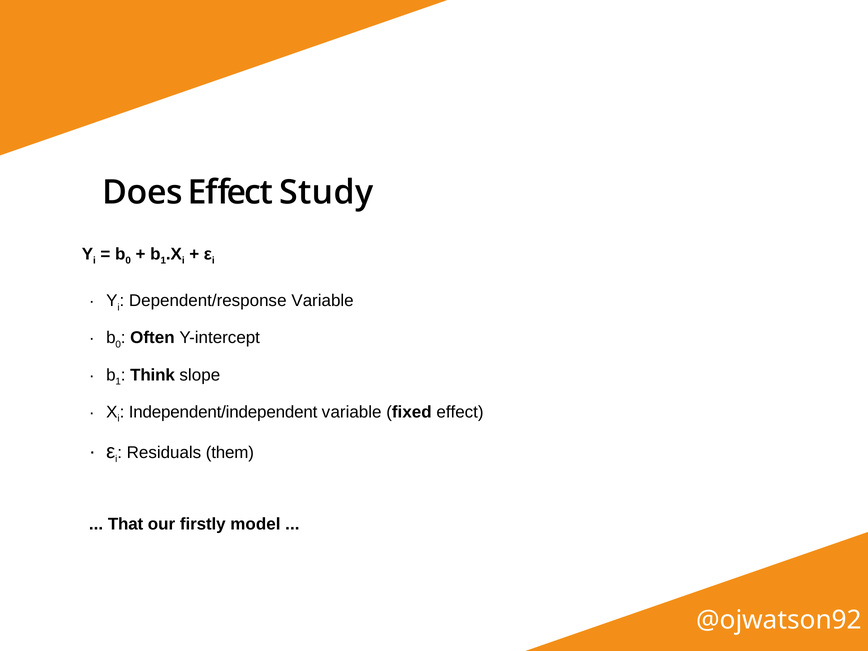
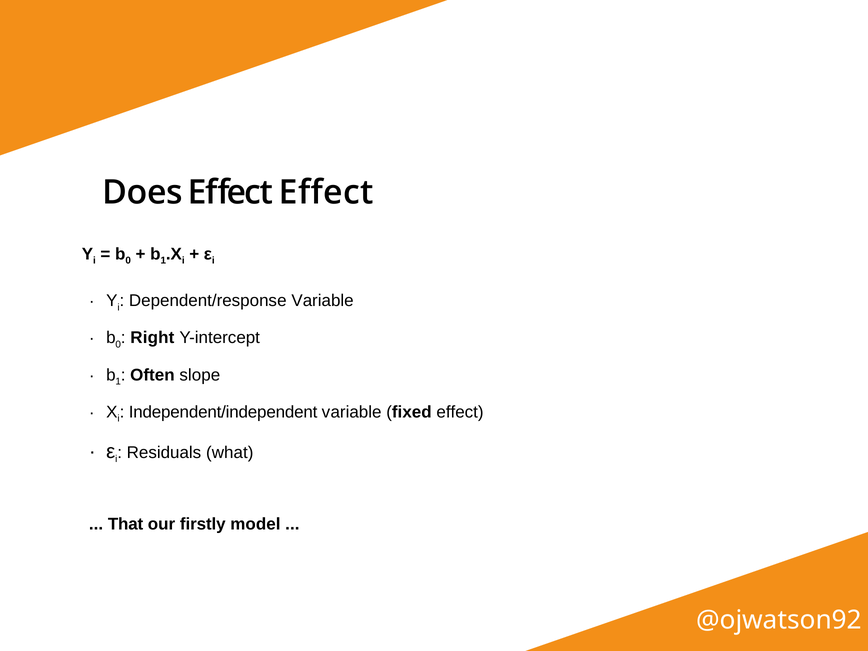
Effect Study: Study -> Effect (326, 192)
Often: Often -> Right (152, 338)
Think: Think -> Often (152, 375)
them: them -> what (230, 453)
